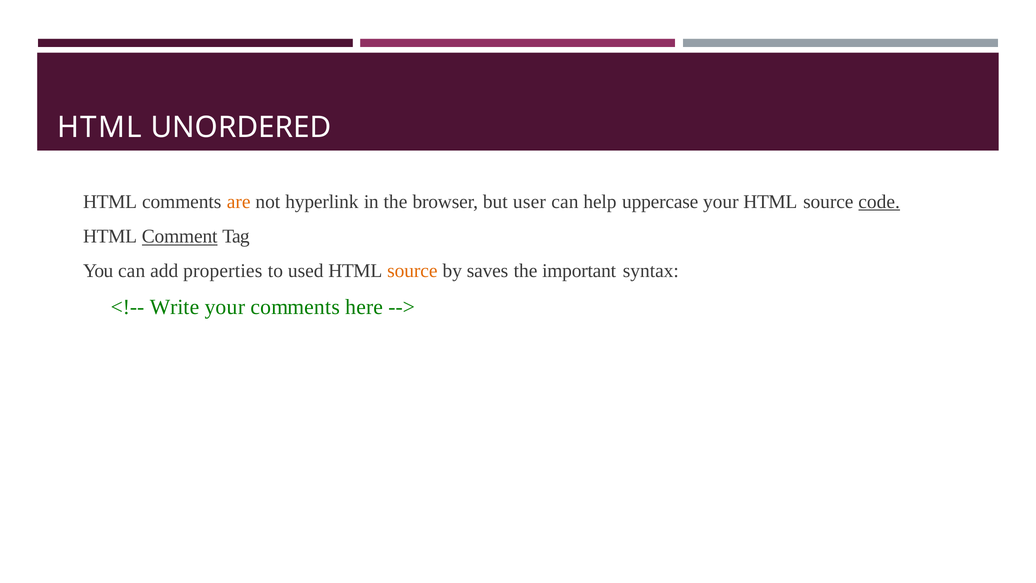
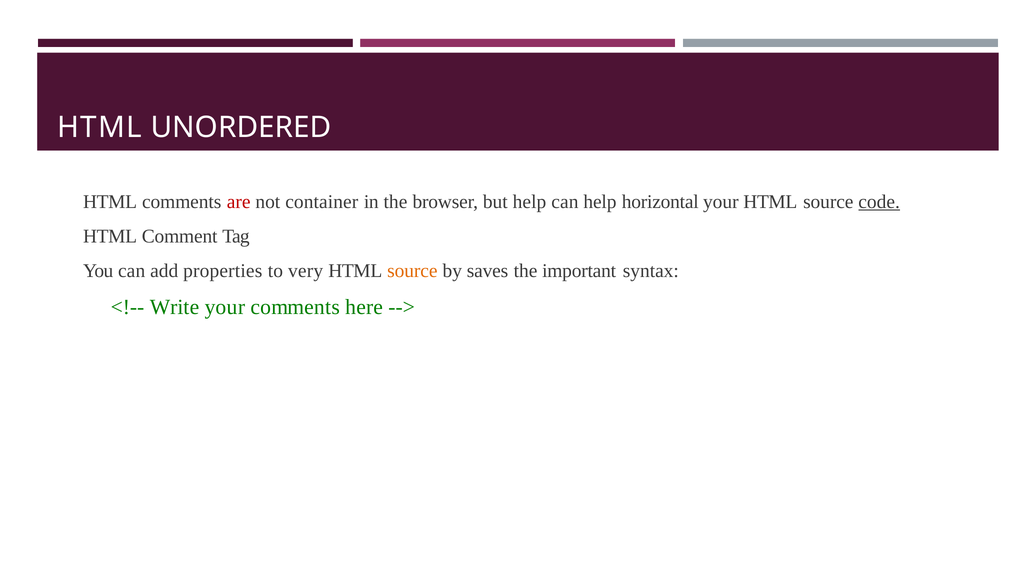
are colour: orange -> red (239, 202)
hyperlink: hyperlink -> container (322, 202)
but user: user -> help (529, 202)
uppercase: uppercase -> horizontal (660, 202)
Comment underline: present -> none (180, 236)
used: used -> very (306, 271)
